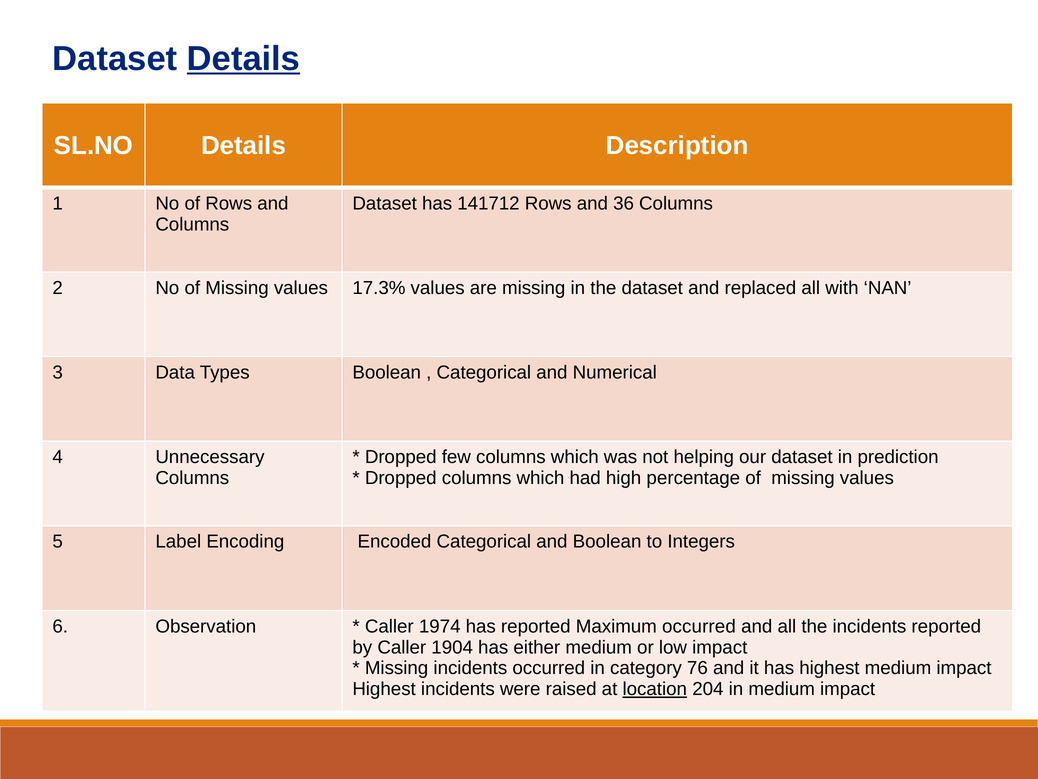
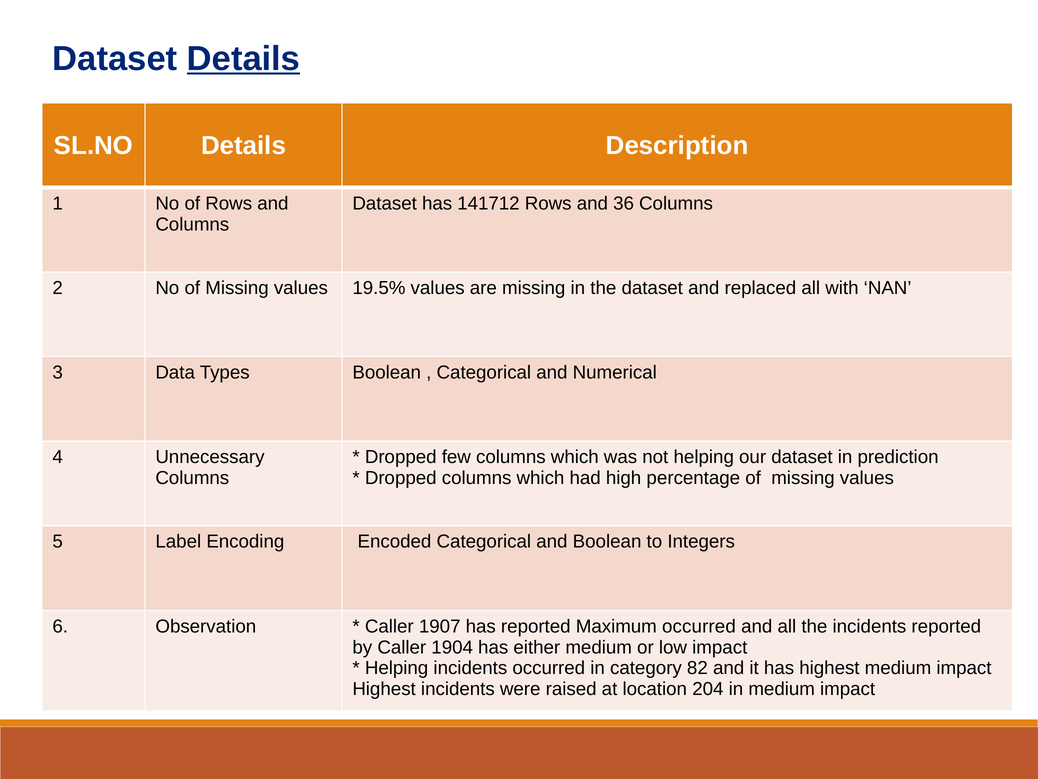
17.3%: 17.3% -> 19.5% (379, 288)
1974: 1974 -> 1907 (440, 626)
Missing: Missing -> Helping (397, 668)
76: 76 -> 82 (697, 668)
location underline: present -> none (655, 689)
